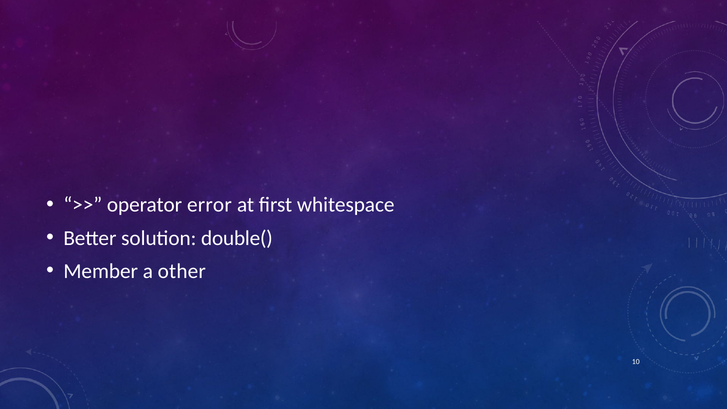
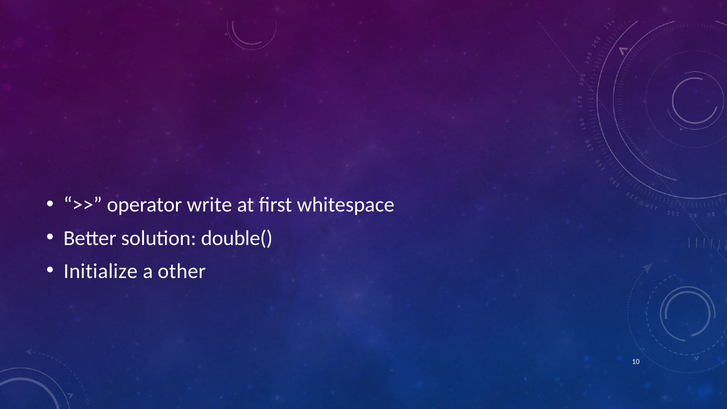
error: error -> write (209, 205)
Member: Member -> Initialize (101, 271)
